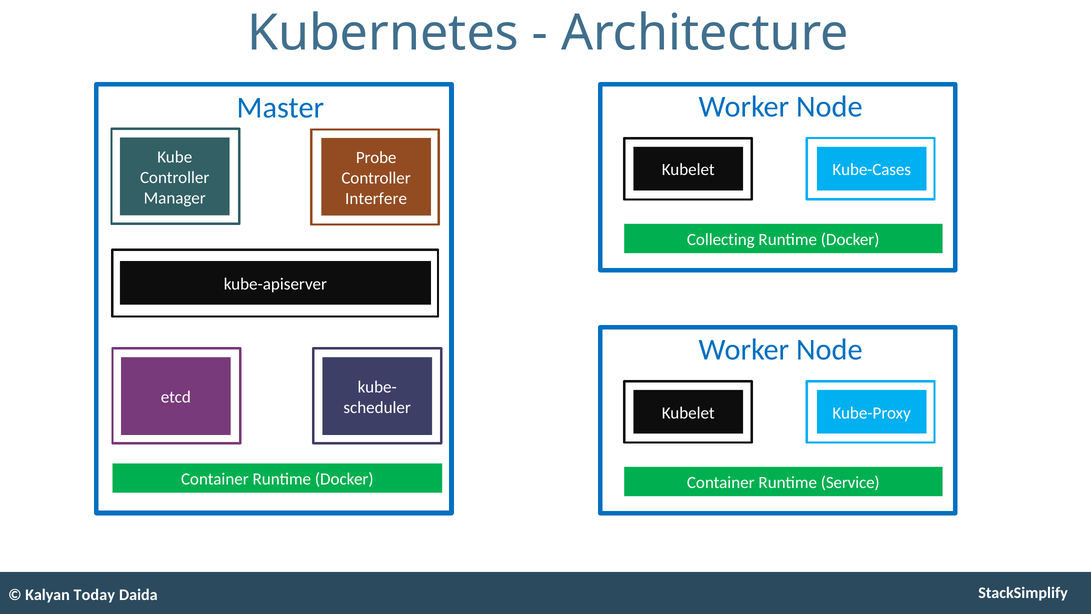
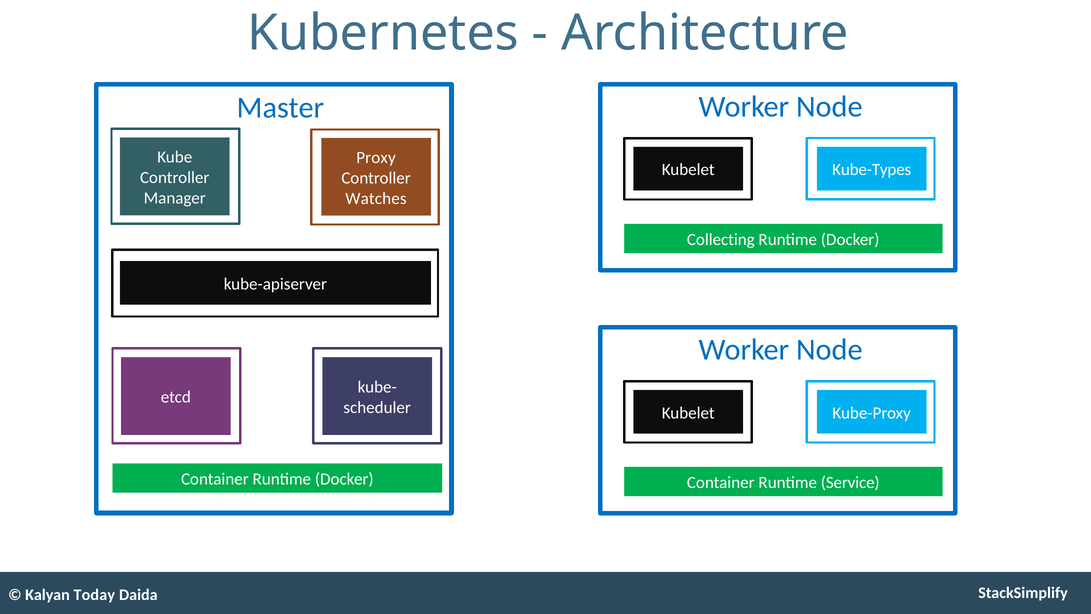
Probe: Probe -> Proxy (376, 157)
Kube-Cases: Kube-Cases -> Kube-Types (872, 170)
Interfere: Interfere -> Watches (376, 198)
